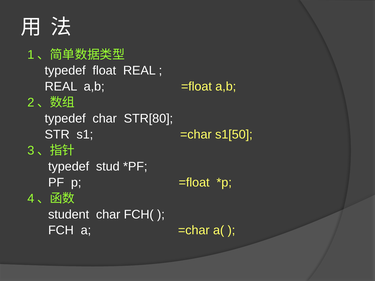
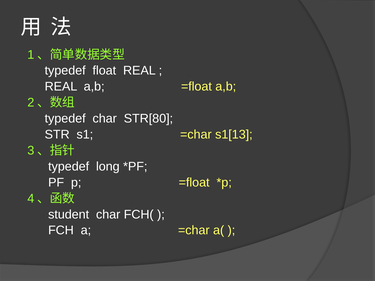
s1[50: s1[50 -> s1[13 (234, 135)
stud: stud -> long (108, 167)
